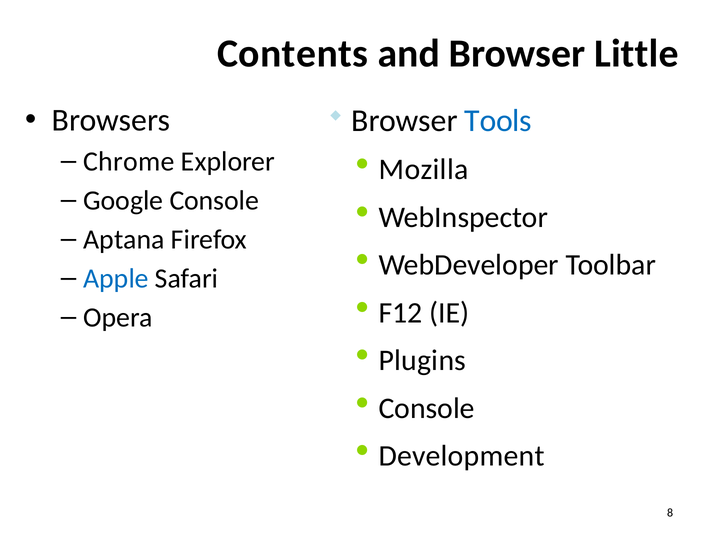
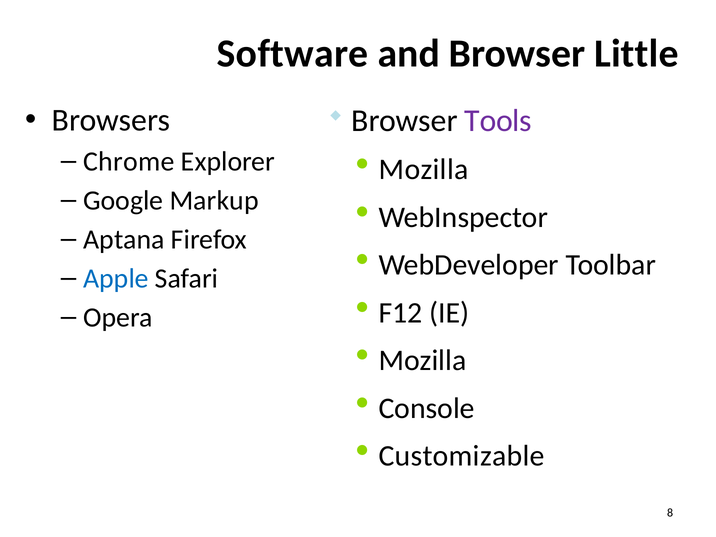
Contents: Contents -> Software (293, 53)
Tools colour: blue -> purple (498, 121)
Google Console: Console -> Markup (214, 201)
Plugins: Plugins -> Mozilla (422, 360)
Development: Development -> Customizable (462, 456)
